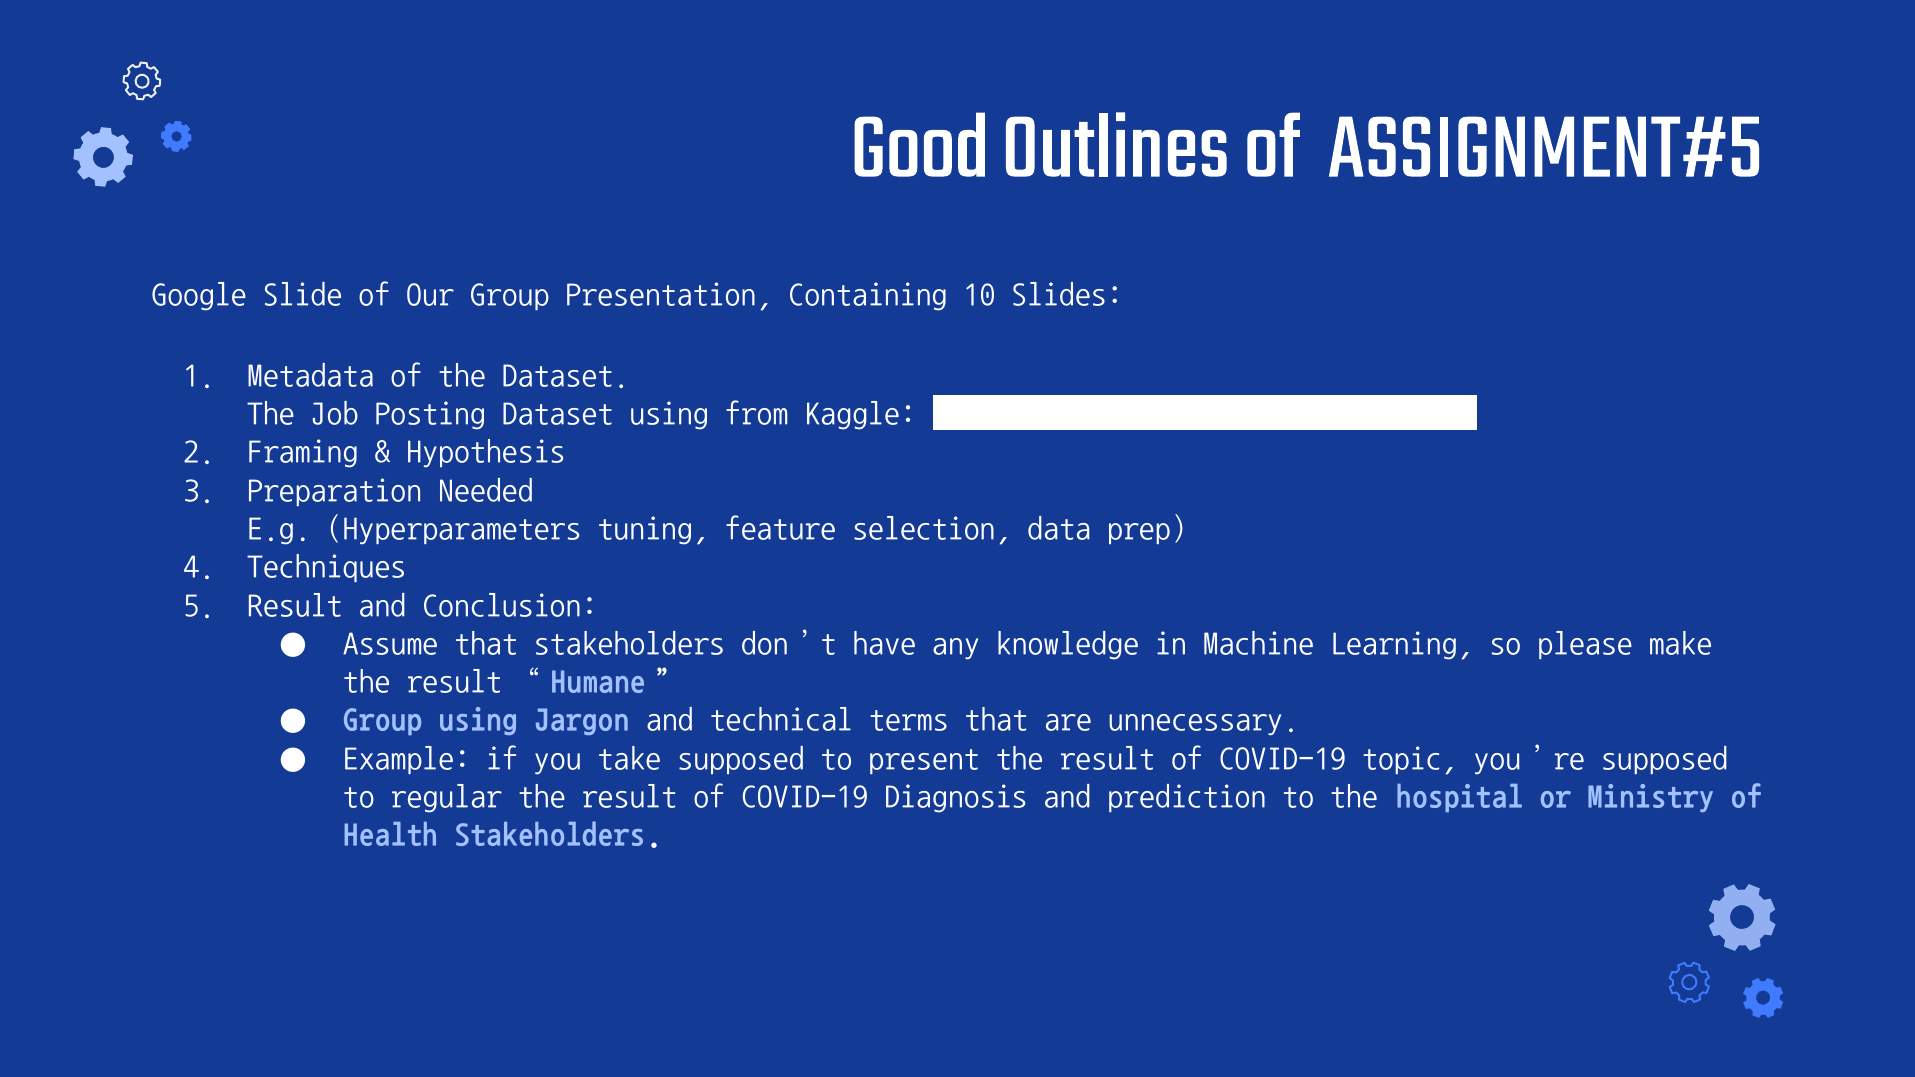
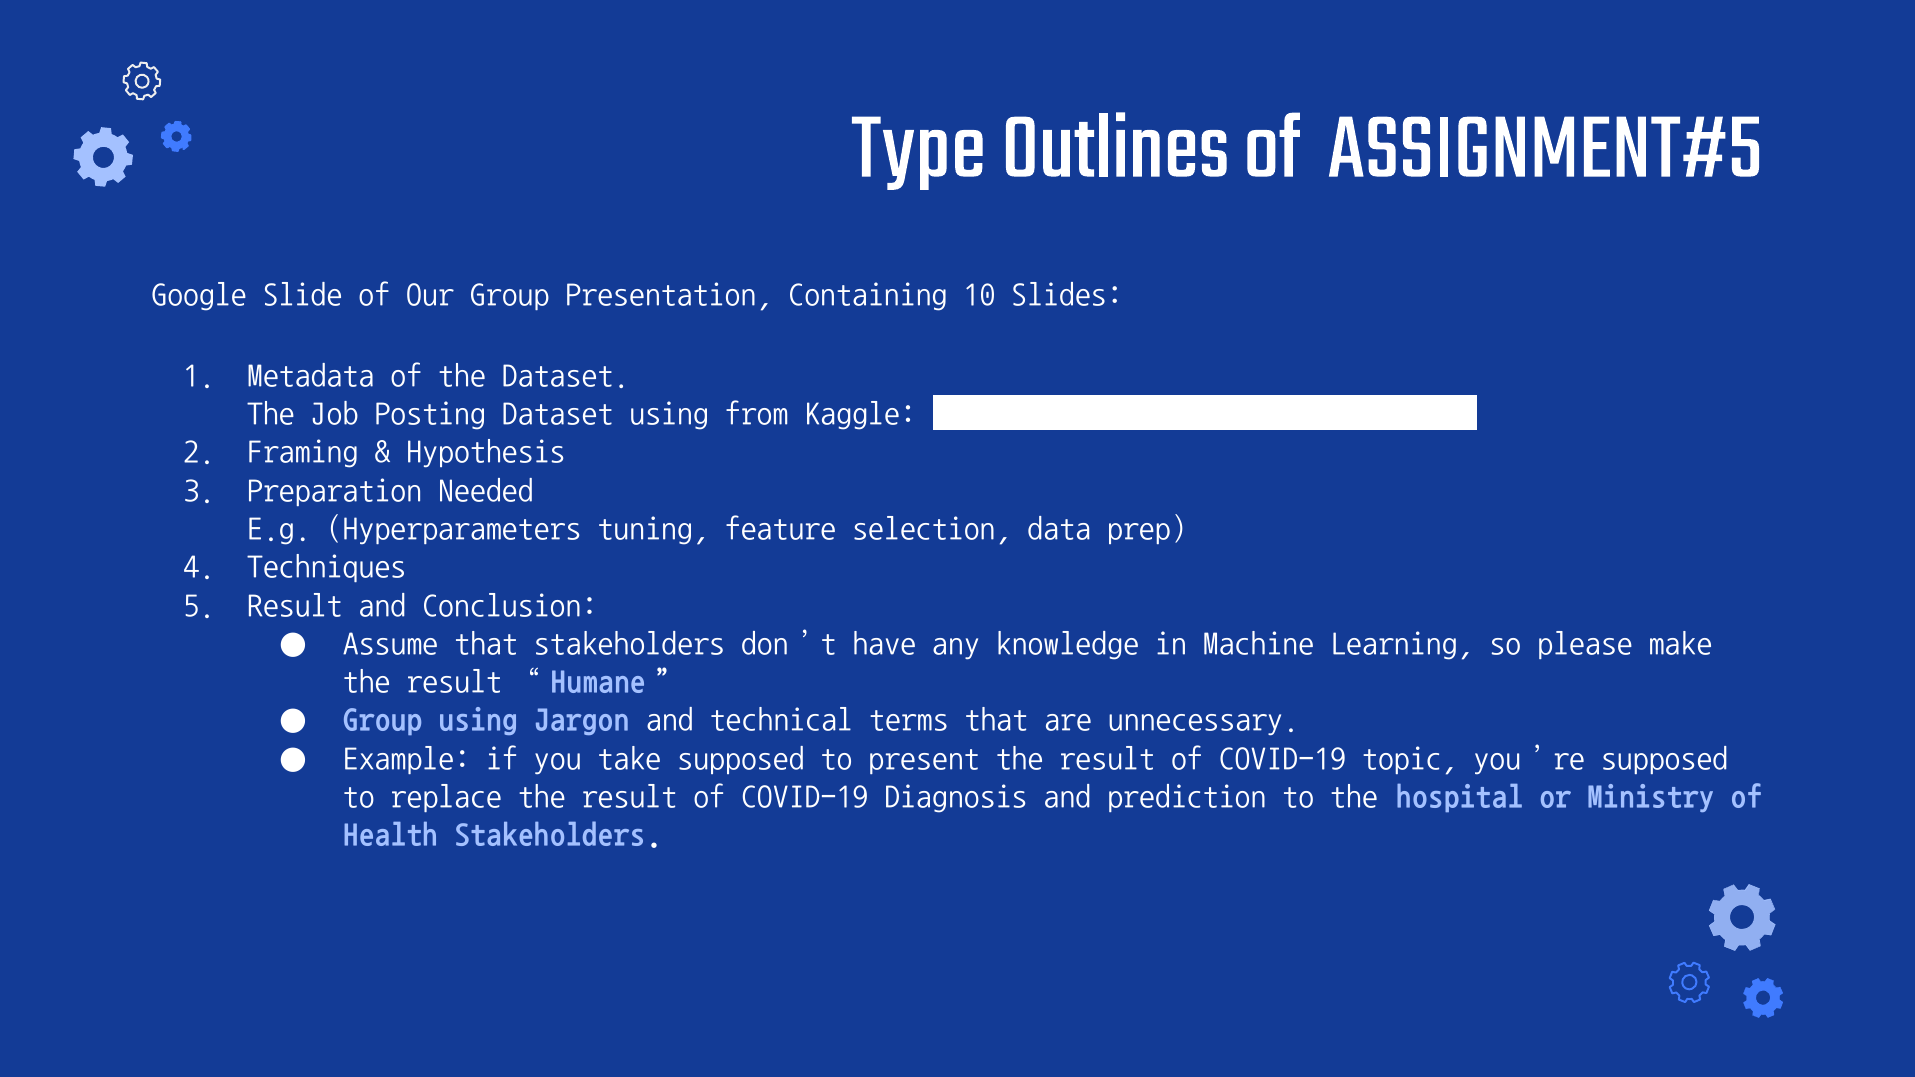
Good: Good -> Type (919, 145)
regular: regular -> replace (446, 796)
